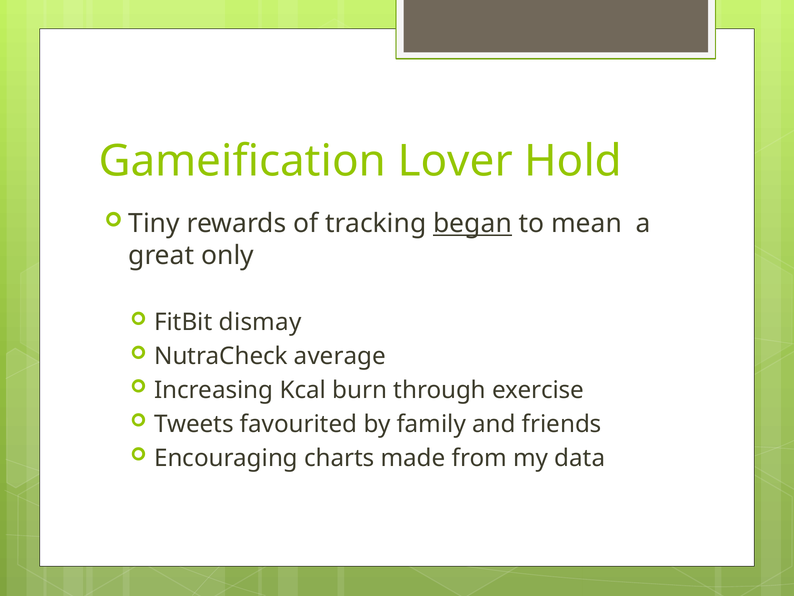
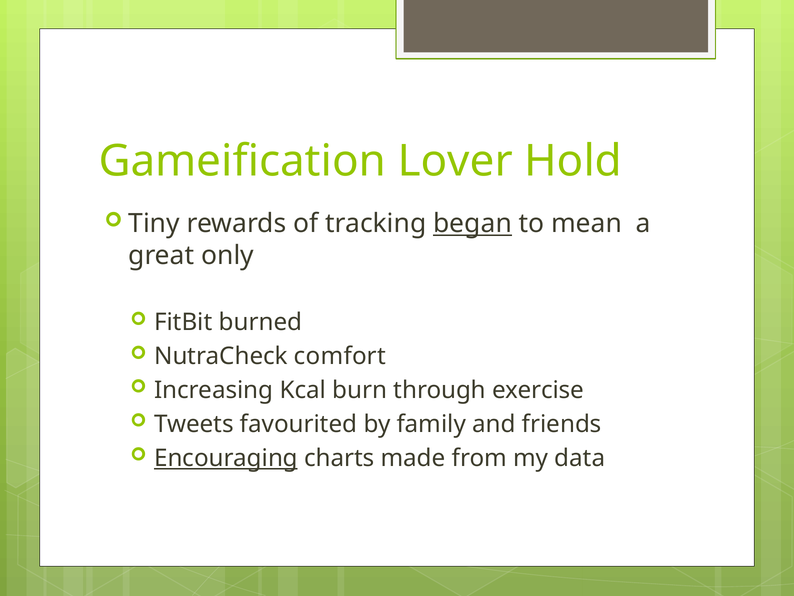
dismay: dismay -> burned (260, 322)
average: average -> comfort (340, 356)
Encouraging underline: none -> present (226, 458)
